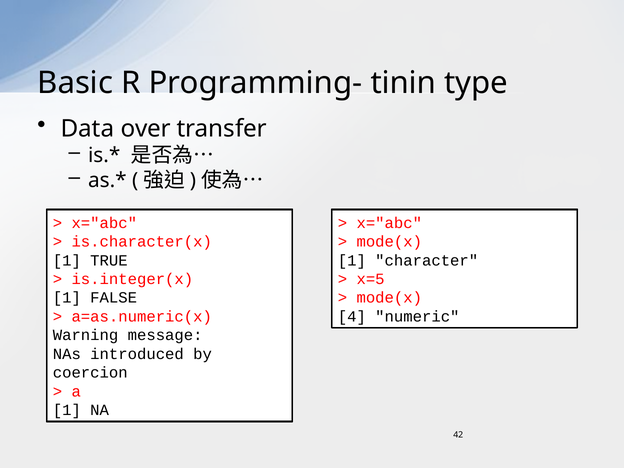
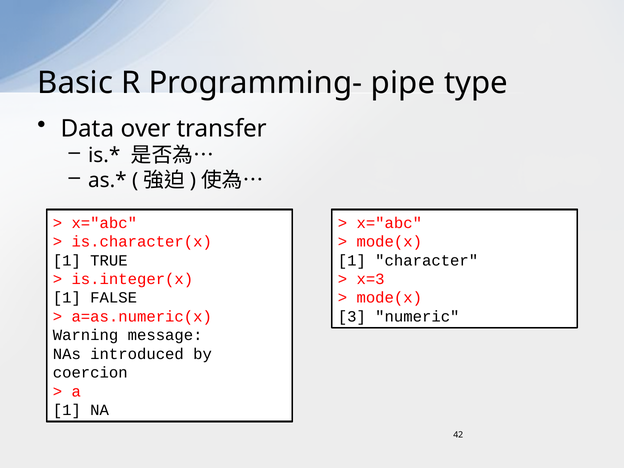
tinin: tinin -> pipe (403, 83)
x=5: x=5 -> x=3 (371, 279)
4: 4 -> 3 (352, 317)
